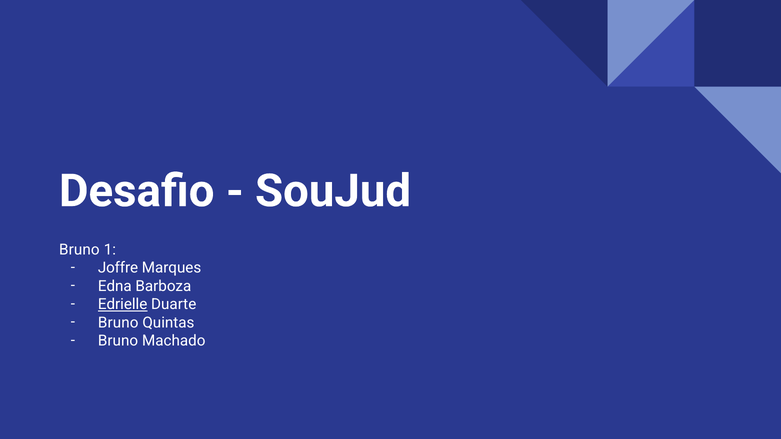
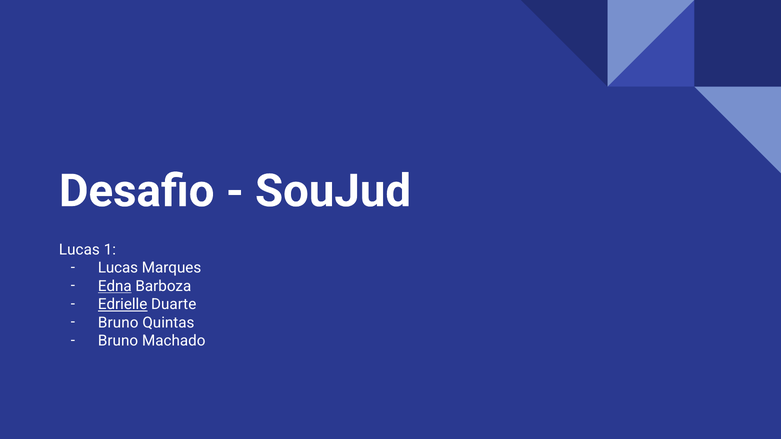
Bruno: Bruno -> Lucas (79, 250)
Joffre: Joffre -> Lucas (118, 268)
Edna underline: none -> present (115, 286)
